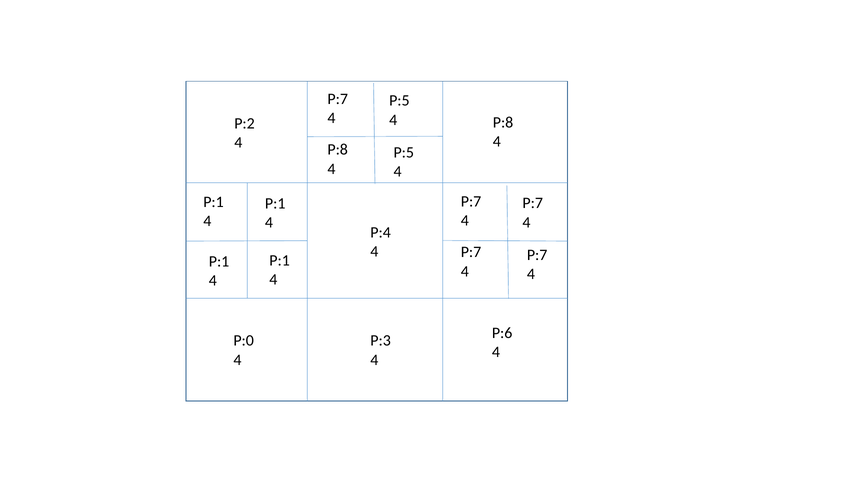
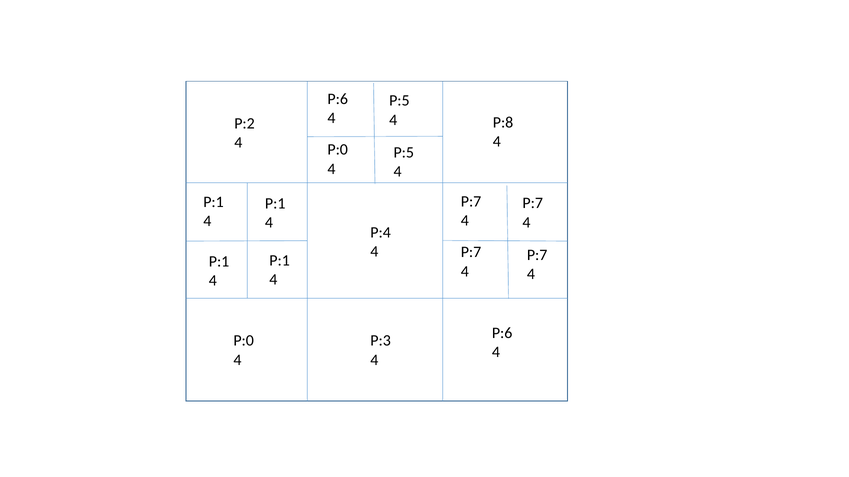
P:7: P:7 -> P:6 (338, 99)
P:8: P:8 -> P:0 (338, 150)
